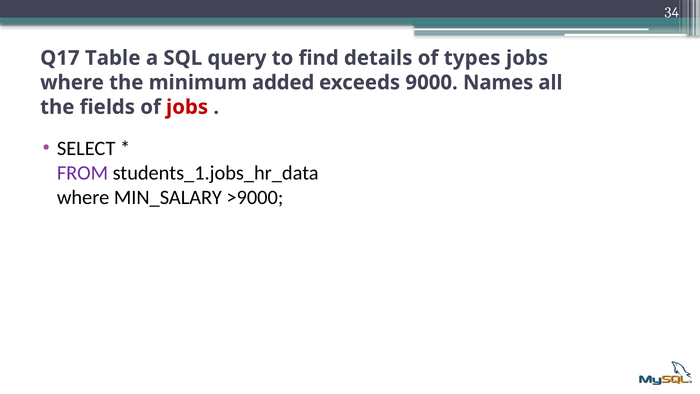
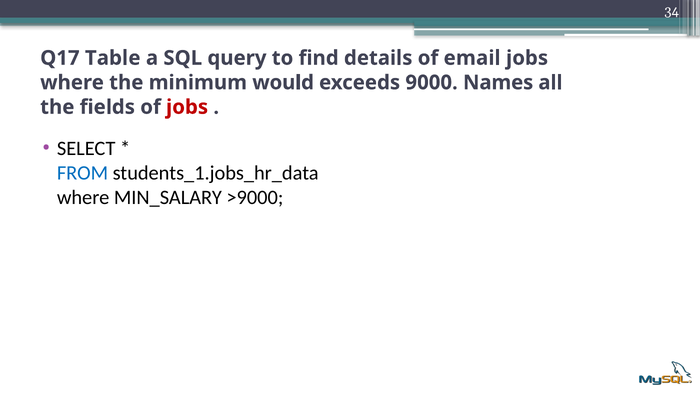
types: types -> email (472, 58)
added: added -> would (283, 82)
FROM colour: purple -> blue (83, 173)
